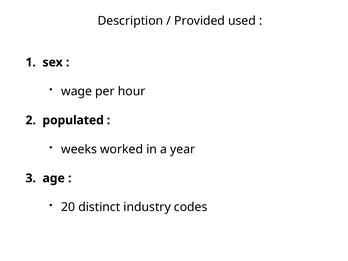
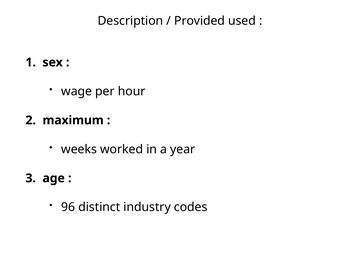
populated: populated -> maximum (73, 120)
20: 20 -> 96 (68, 207)
